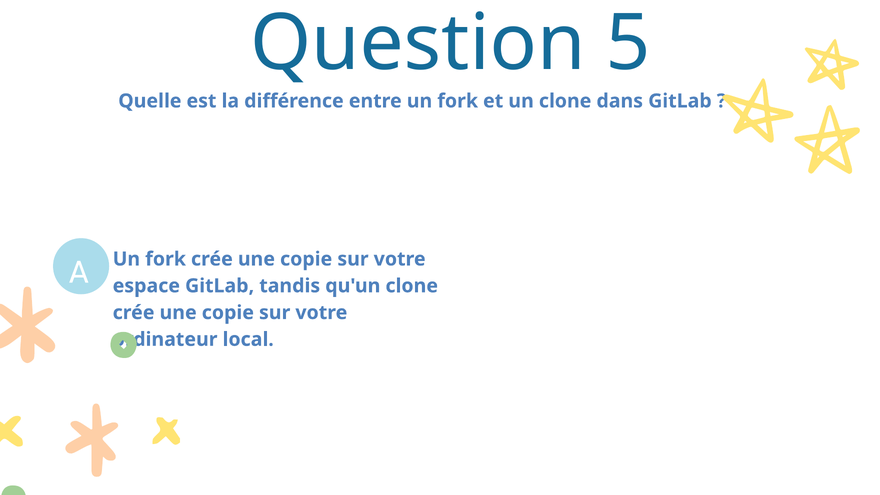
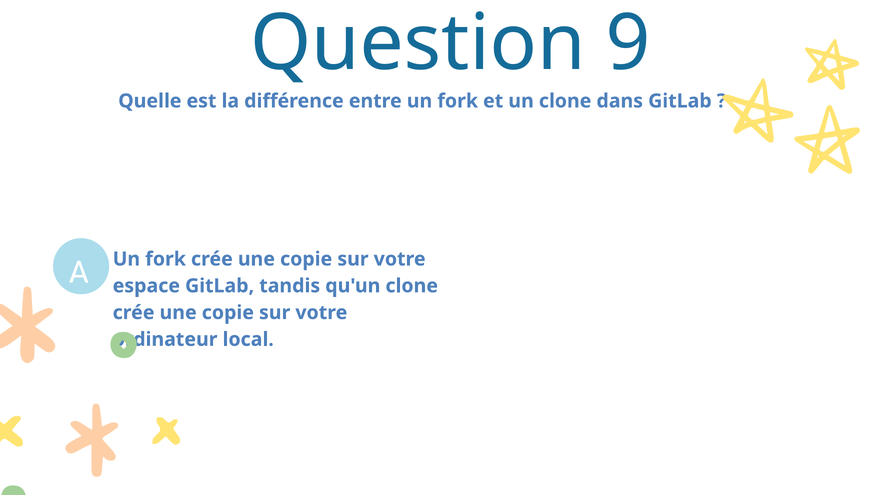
5: 5 -> 9 (628, 43)
